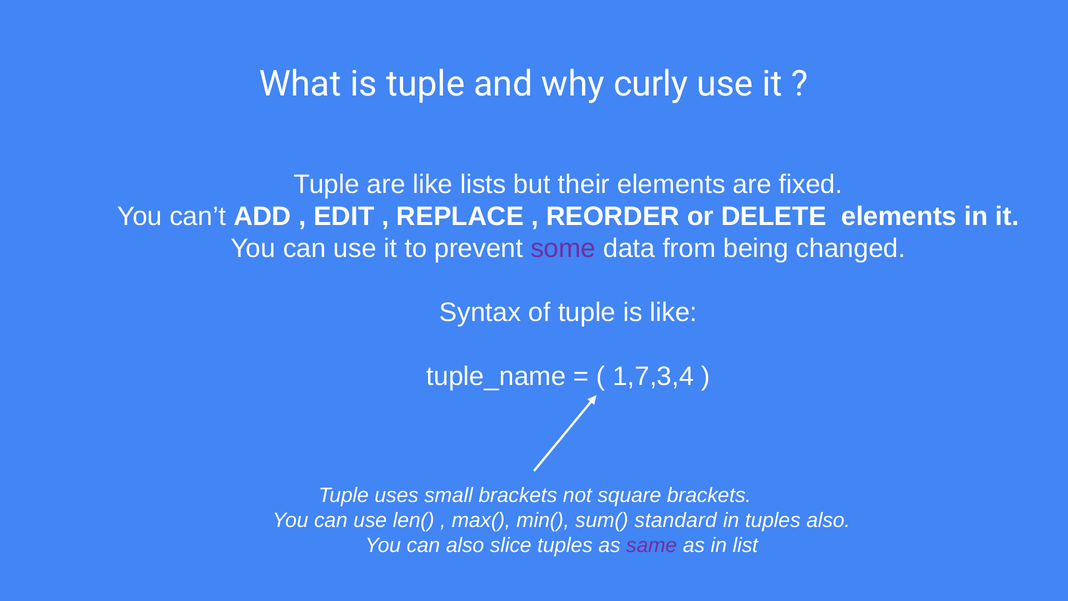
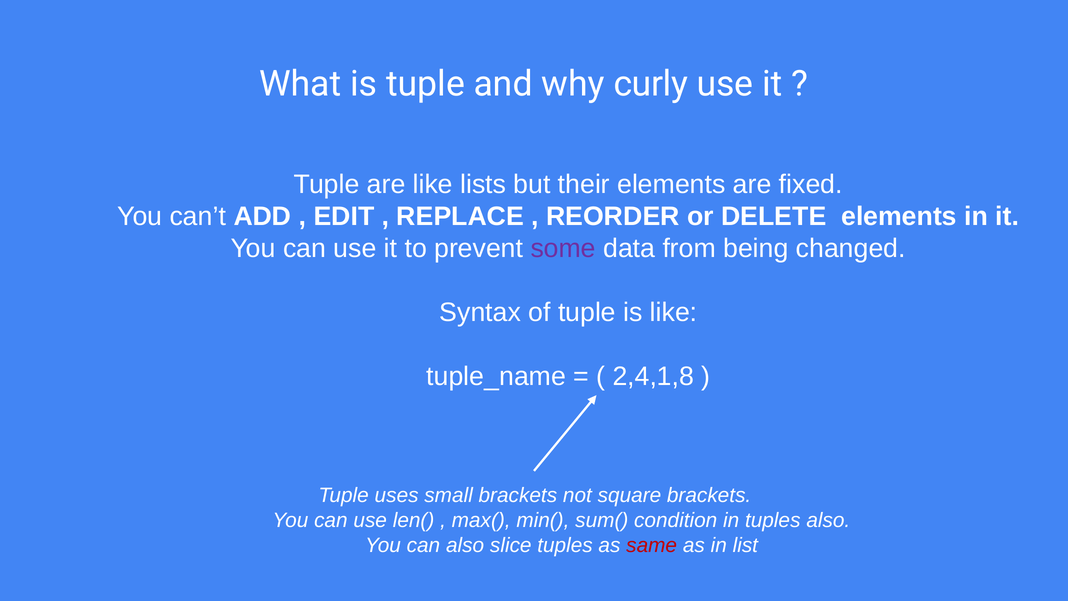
1,7,3,4: 1,7,3,4 -> 2,4,1,8 (653, 376)
standard: standard -> condition (676, 520)
same colour: purple -> red (652, 545)
